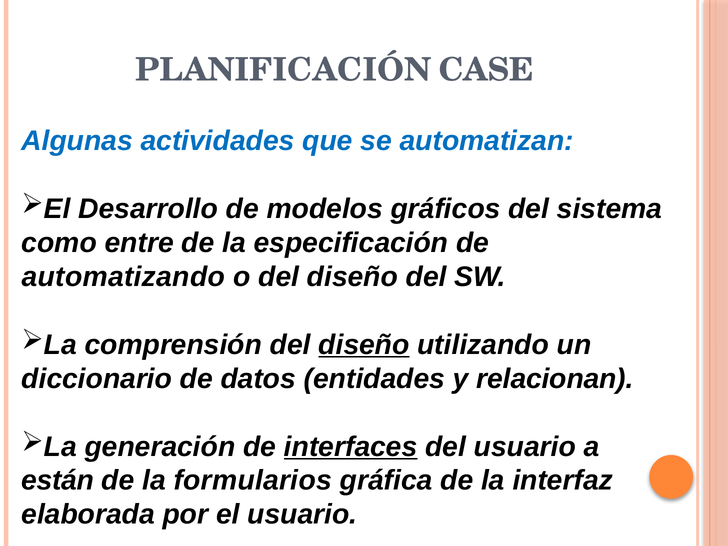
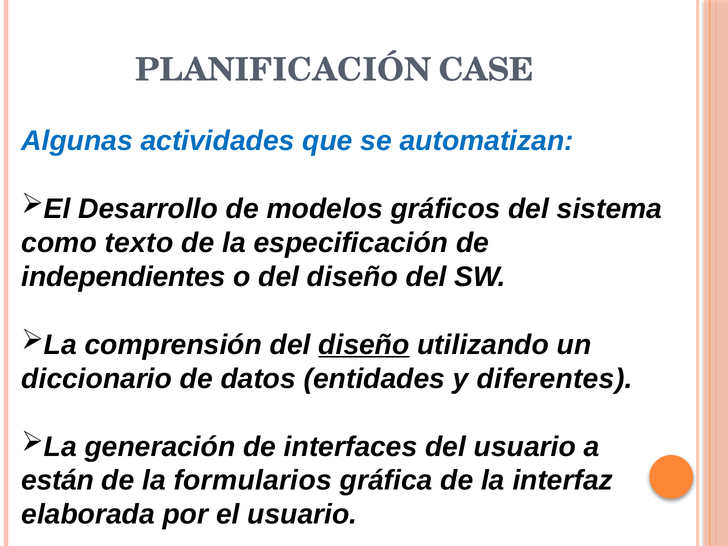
entre: entre -> texto (139, 243)
automatizando: automatizando -> independientes (124, 277)
relacionan: relacionan -> diferentes (555, 379)
interfaces underline: present -> none (351, 447)
